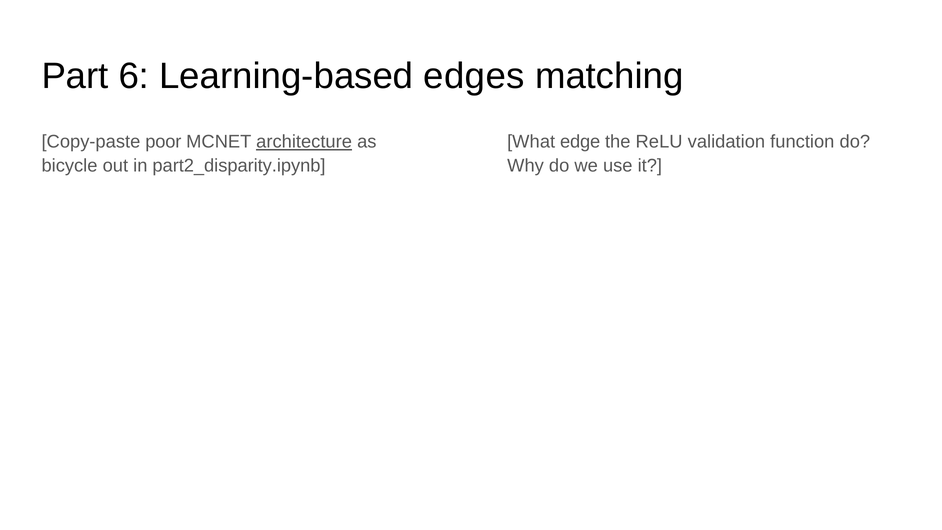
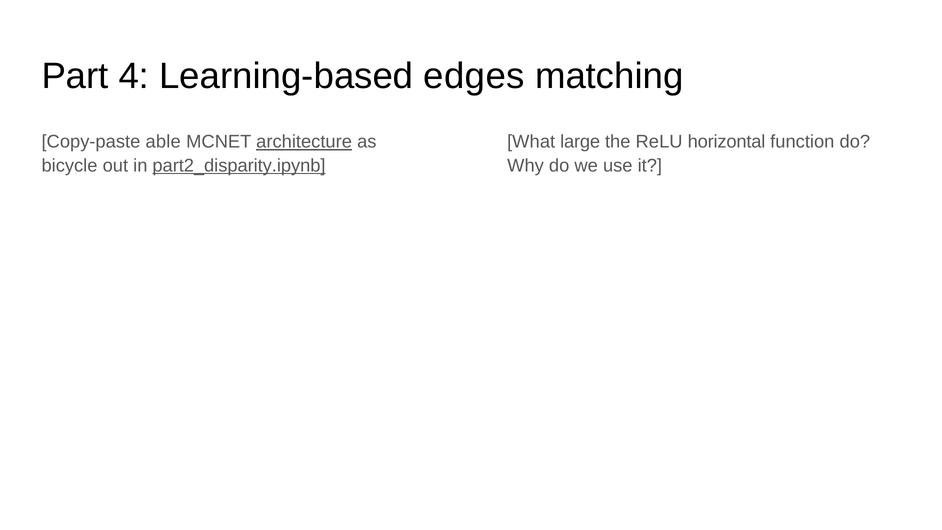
6: 6 -> 4 (134, 76)
poor: poor -> able (163, 142)
edge: edge -> large (580, 142)
validation: validation -> horizontal (727, 142)
part2_disparity.ipynb underline: none -> present (239, 165)
